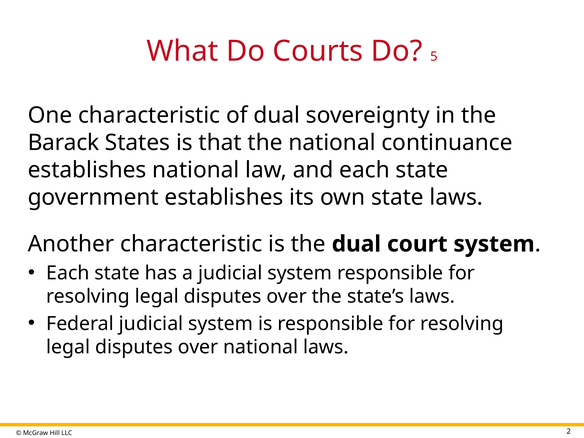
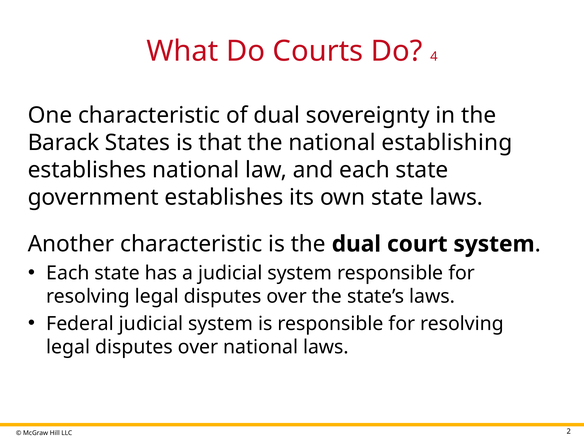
5: 5 -> 4 (434, 57)
continuance: continuance -> establishing (447, 143)
